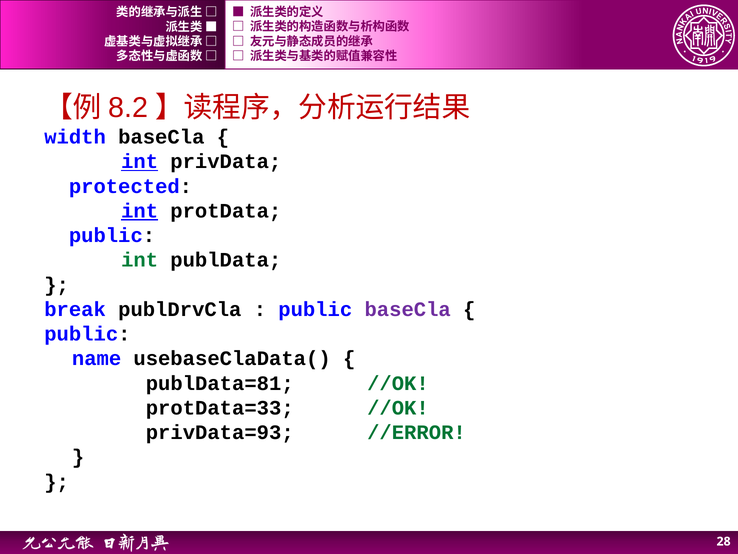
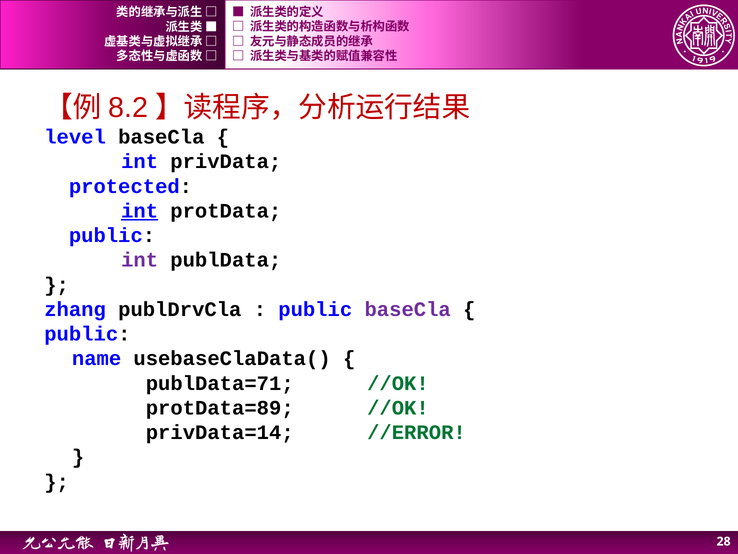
width: width -> level (75, 137)
int underline: present -> none (140, 161)
int colour: green -> purple (140, 260)
break: break -> zhang (75, 309)
publData=81: publData=81 -> publData=71 (220, 383)
protData=33: protData=33 -> protData=89 (220, 408)
privData=93: privData=93 -> privData=14 (220, 432)
